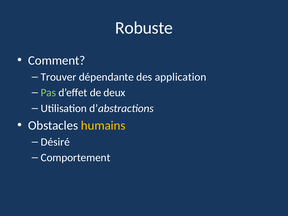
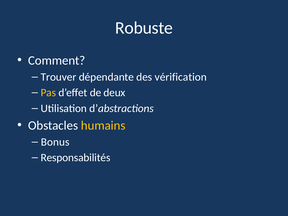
application: application -> vérification (181, 77)
Pas colour: light green -> yellow (48, 93)
Désiré: Désiré -> Bonus (55, 142)
Comportement: Comportement -> Responsabilités (76, 158)
